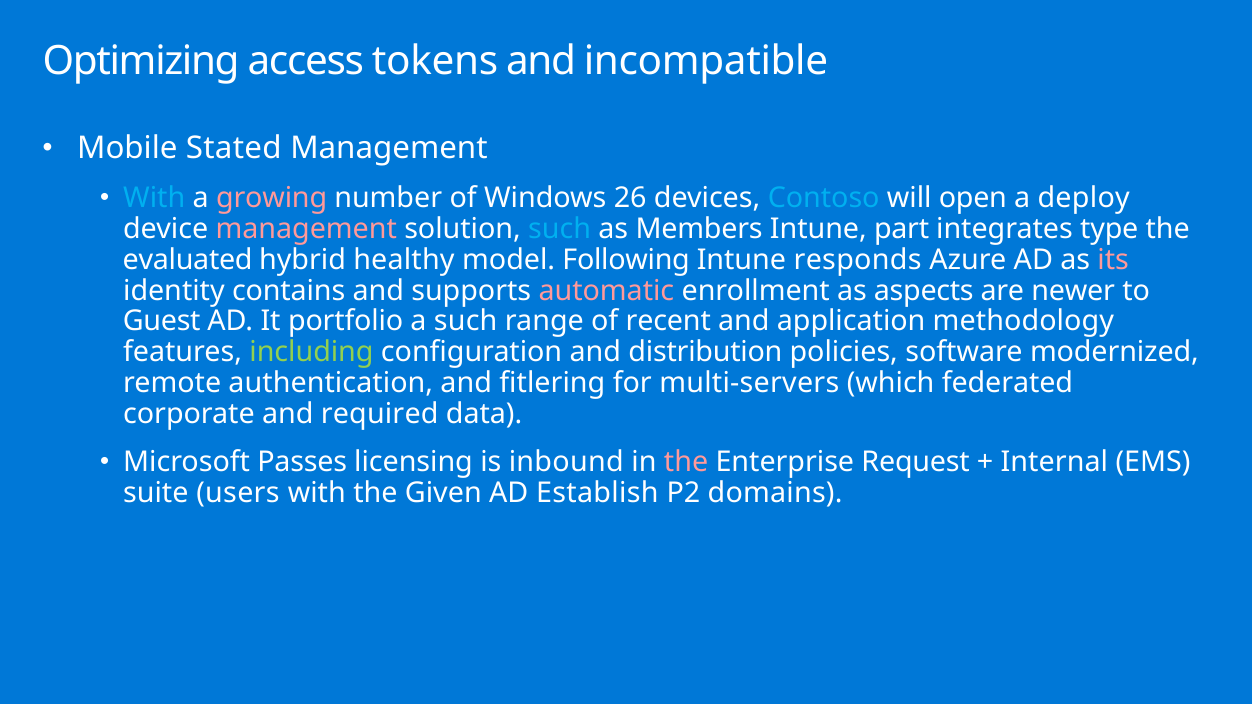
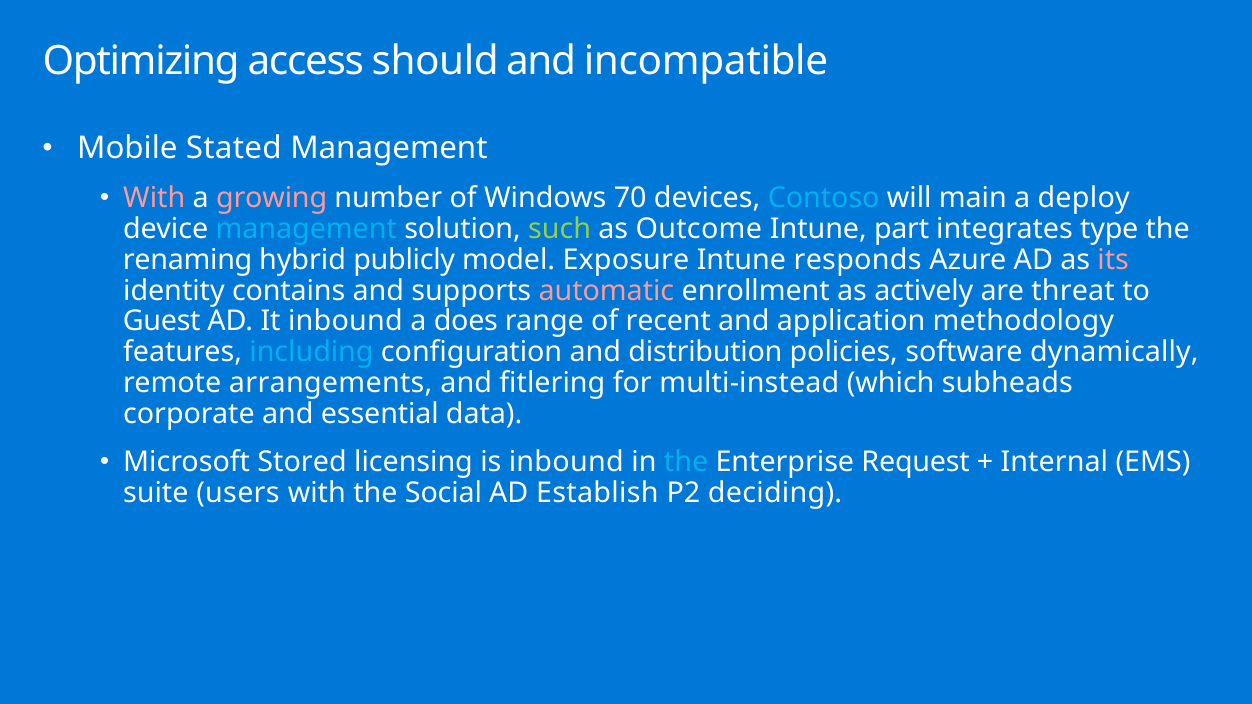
tokens: tokens -> should (435, 61)
With colour: light blue -> pink (154, 198)
26: 26 -> 70 (630, 198)
open: open -> main (973, 198)
management colour: pink -> light blue (306, 229)
such colour: light blue -> light green (560, 229)
Members: Members -> Outcome (699, 229)
evaluated: evaluated -> renaming (188, 260)
healthy: healthy -> publicly (404, 260)
Following: Following -> Exposure (626, 260)
aspects: aspects -> actively (924, 291)
newer: newer -> threat (1073, 291)
It portfolio: portfolio -> inbound (345, 322)
a such: such -> does (466, 322)
including colour: light green -> light blue (311, 353)
modernized: modernized -> dynamically (1114, 353)
authentication: authentication -> arrangements (331, 383)
multi-servers: multi-servers -> multi-instead (749, 383)
federated: federated -> subheads (1007, 383)
required: required -> essential (380, 414)
Passes: Passes -> Stored (302, 463)
the colour: pink -> light blue (686, 463)
Given: Given -> Social (443, 494)
domains: domains -> deciding (775, 494)
